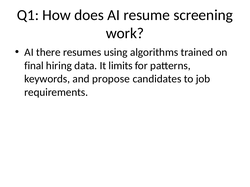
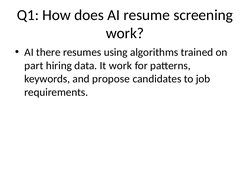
final: final -> part (34, 66)
It limits: limits -> work (120, 66)
